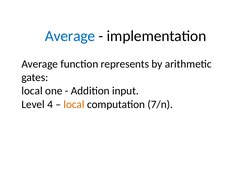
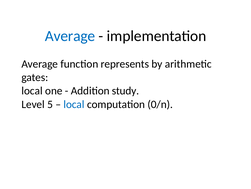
input: input -> study (125, 91)
4: 4 -> 5 (50, 104)
local colour: orange -> blue (74, 104)
7/n: 7/n -> 0/n (160, 104)
